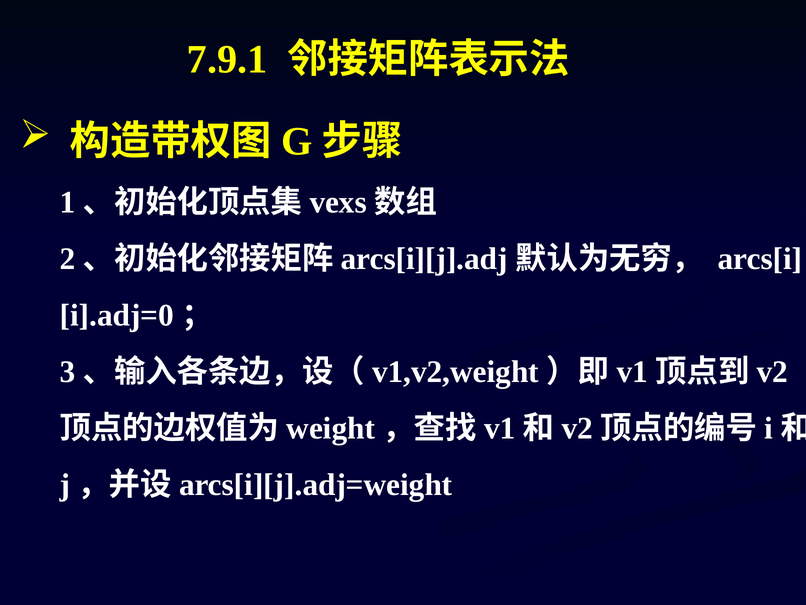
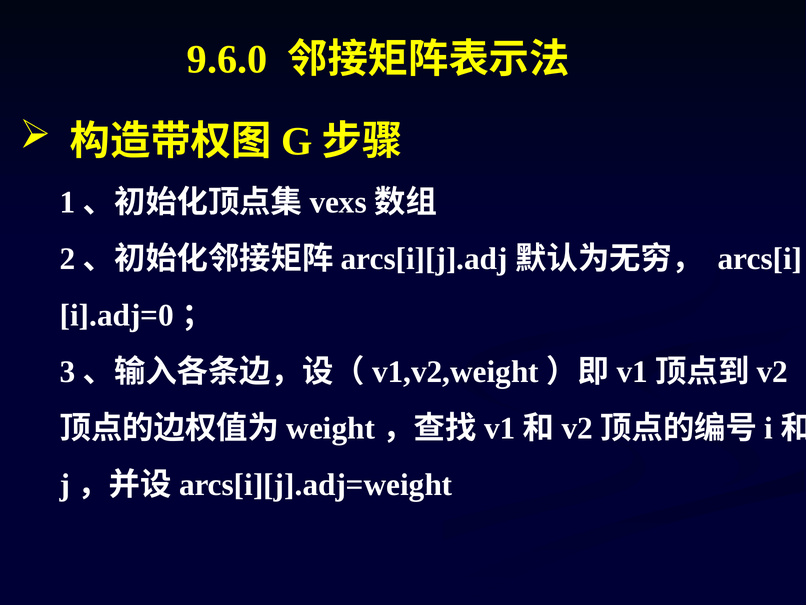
7.9.1: 7.9.1 -> 9.6.0 (227, 59)
